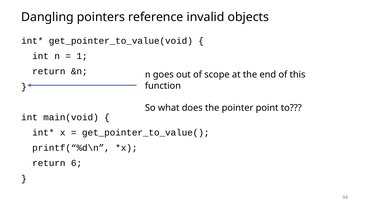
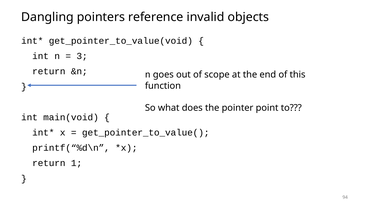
1: 1 -> 3 (82, 56)
6: 6 -> 1 (77, 164)
